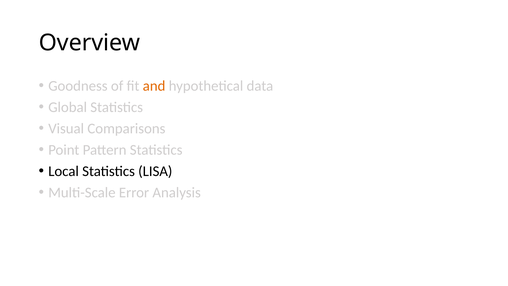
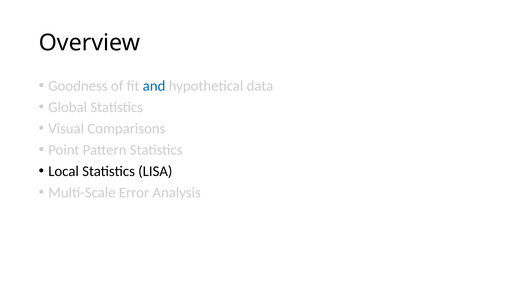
and colour: orange -> blue (154, 86)
